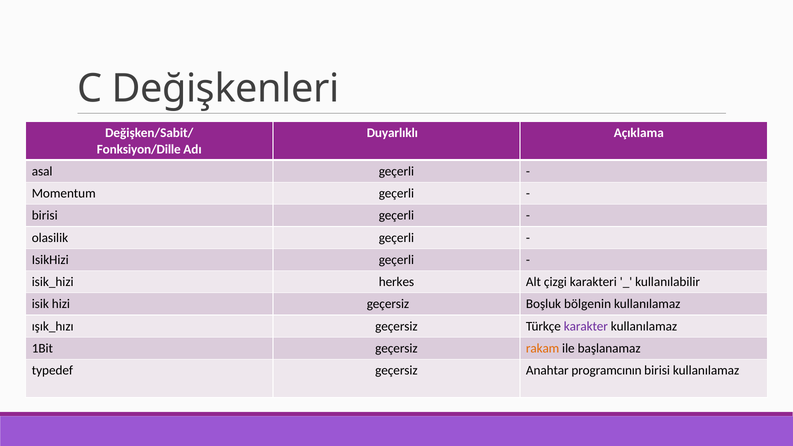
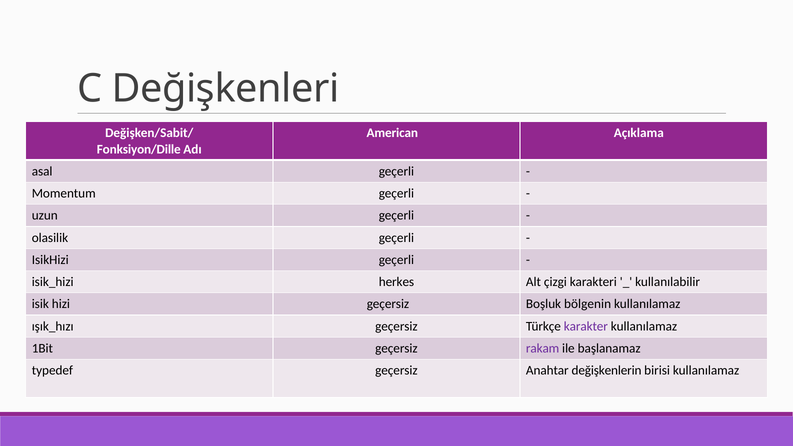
Duyarlıklı: Duyarlıklı -> American (392, 133)
birisi: birisi -> uzun (45, 216)
rakam colour: orange -> purple (543, 348)
programcının: programcının -> değişkenlerin (607, 371)
